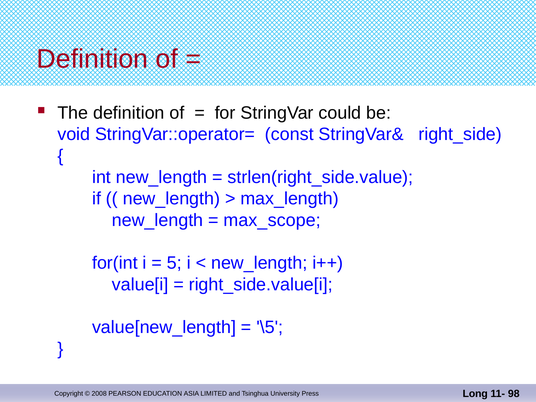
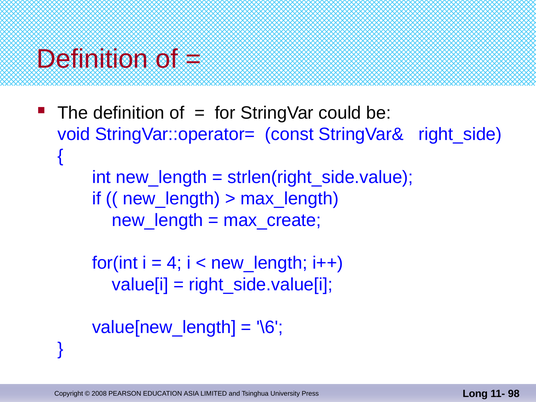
max_scope: max_scope -> max_create (272, 220)
5: 5 -> 4 (174, 263)
\5: \5 -> \6 (270, 327)
